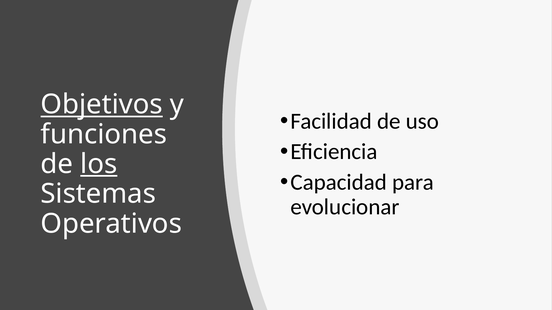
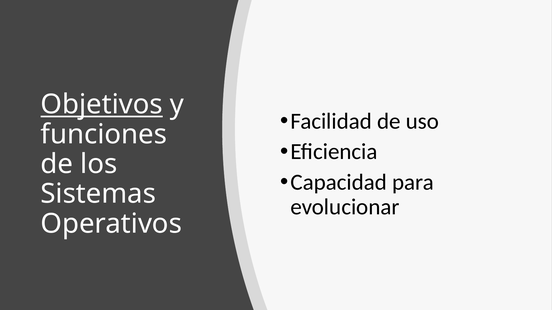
los underline: present -> none (99, 164)
